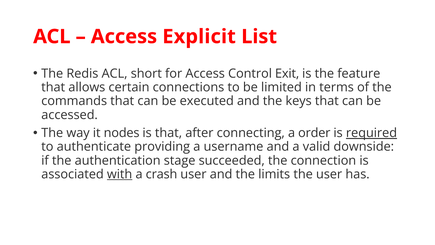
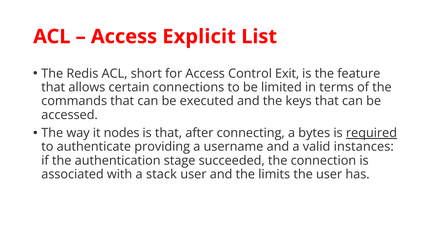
order: order -> bytes (314, 133)
downside: downside -> instances (364, 147)
with underline: present -> none (120, 174)
crash: crash -> stack (161, 174)
